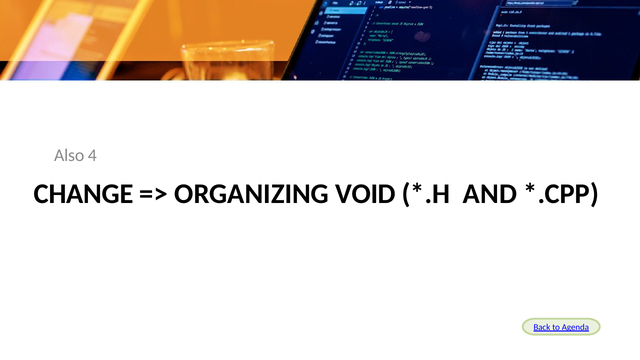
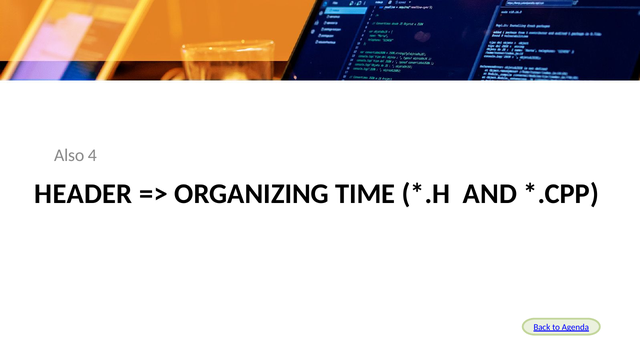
CHANGE: CHANGE -> HEADER (83, 194)
VOID: VOID -> TIME (365, 194)
